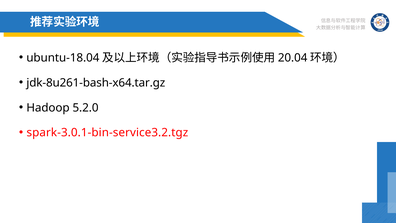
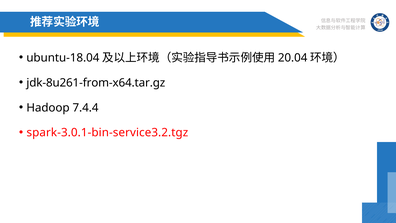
jdk-8u261-bash-x64.tar.gz: jdk-8u261-bash-x64.tar.gz -> jdk-8u261-from-x64.tar.gz (96, 83)
5.2.0: 5.2.0 -> 7.4.4 (86, 108)
